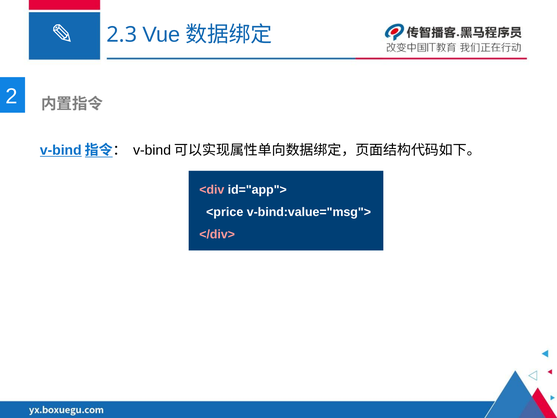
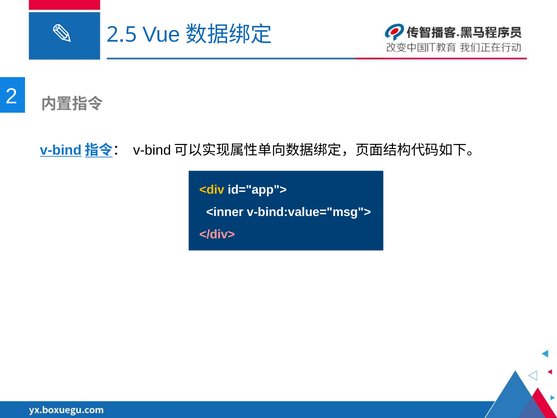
2.3: 2.3 -> 2.5 (122, 35)
<div colour: pink -> yellow (212, 190)
<price: <price -> <inner (225, 212)
